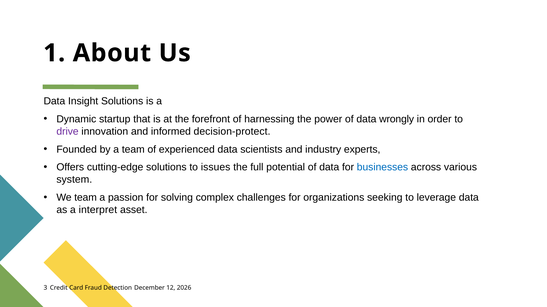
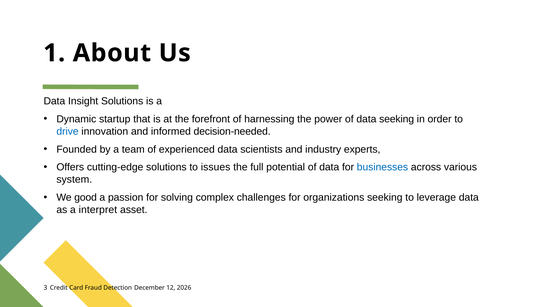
data wrongly: wrongly -> seeking (397, 119)
drive colour: purple -> blue (68, 132)
decision-protect: decision-protect -> decision-needed (232, 132)
We team: team -> good (86, 198)
